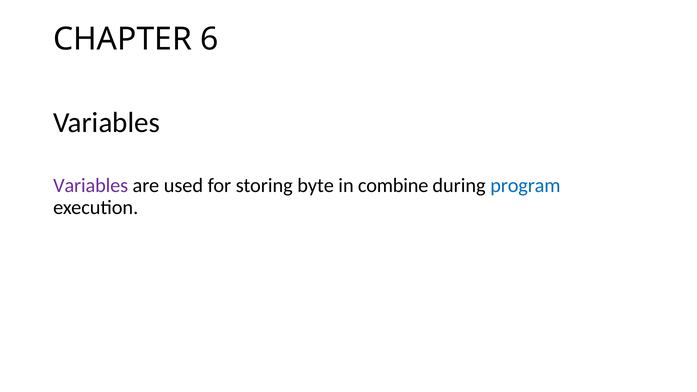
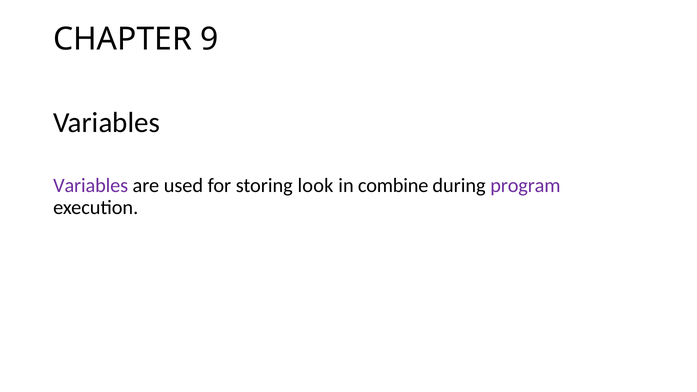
6: 6 -> 9 (210, 39)
byte: byte -> look (315, 186)
program colour: blue -> purple (525, 186)
